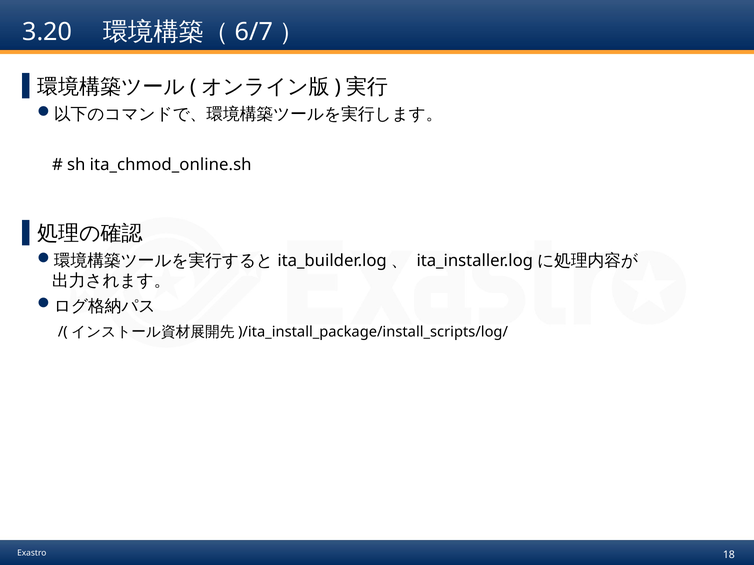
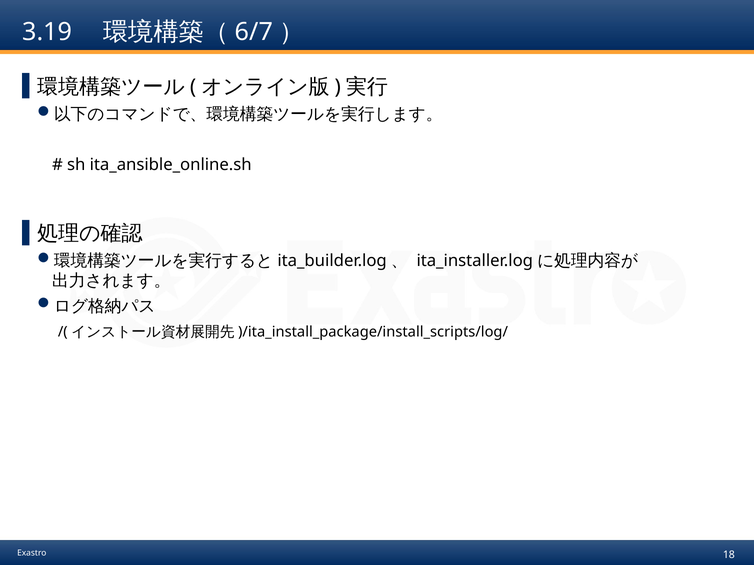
3.20: 3.20 -> 3.19 (47, 32)
ita_chmod_online.sh: ita_chmod_online.sh -> ita_ansible_online.sh (171, 165)
